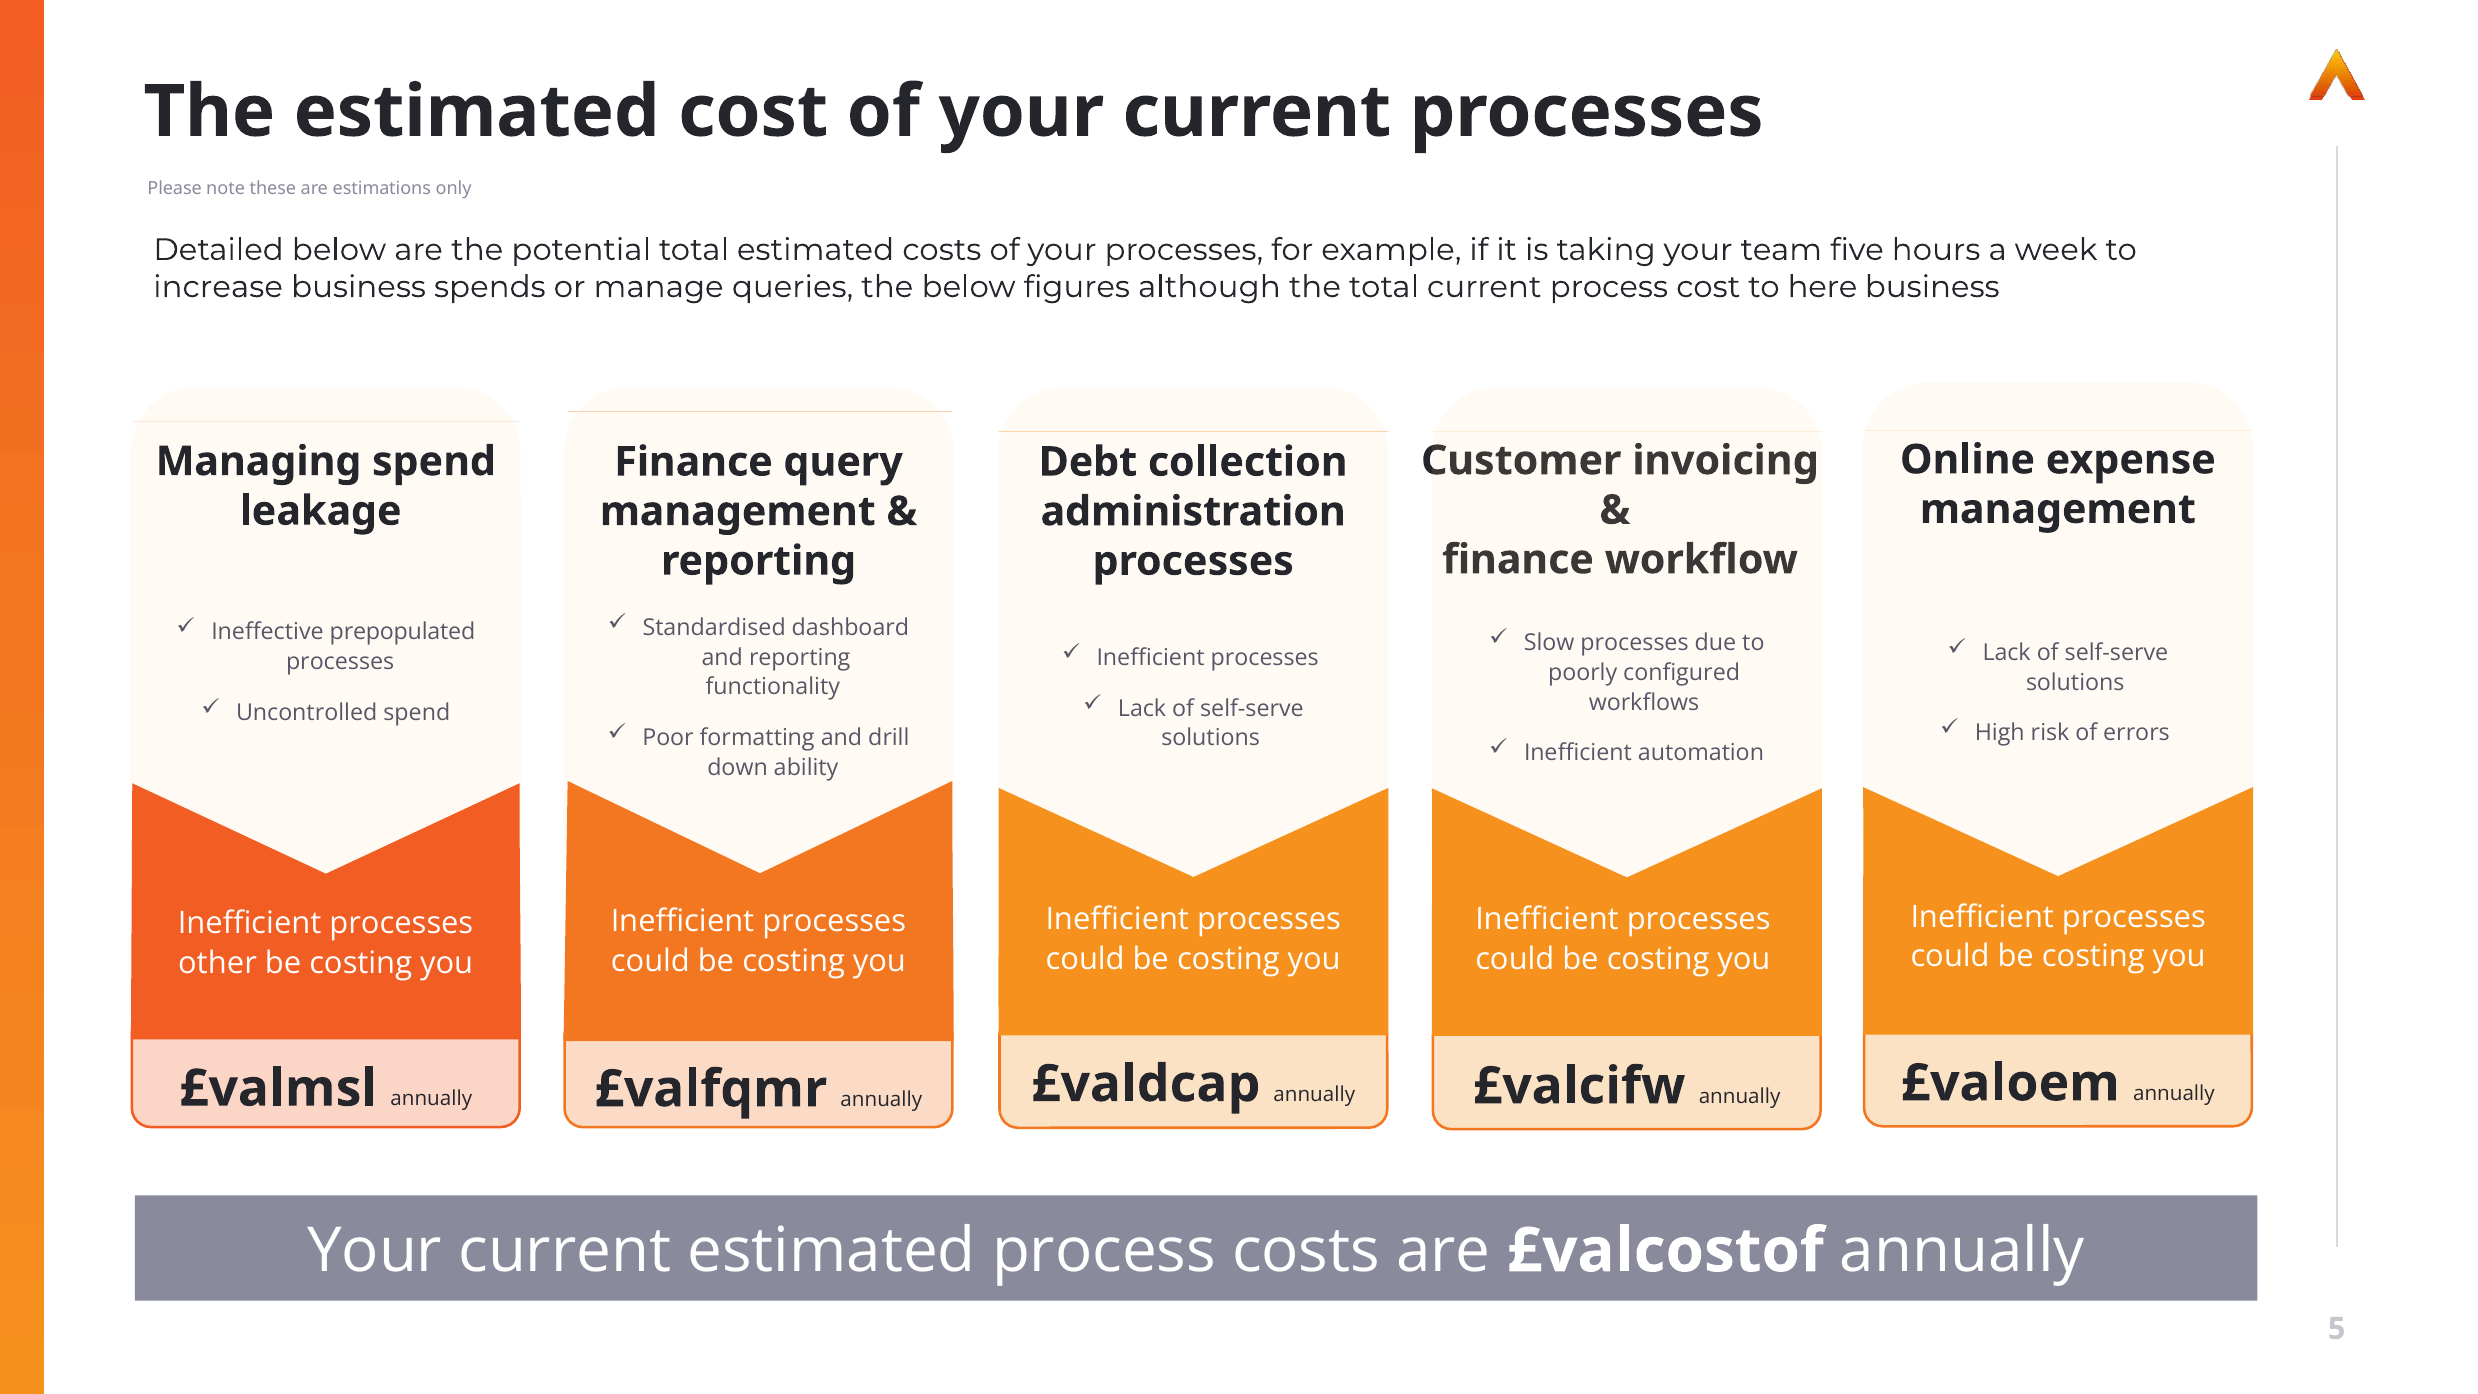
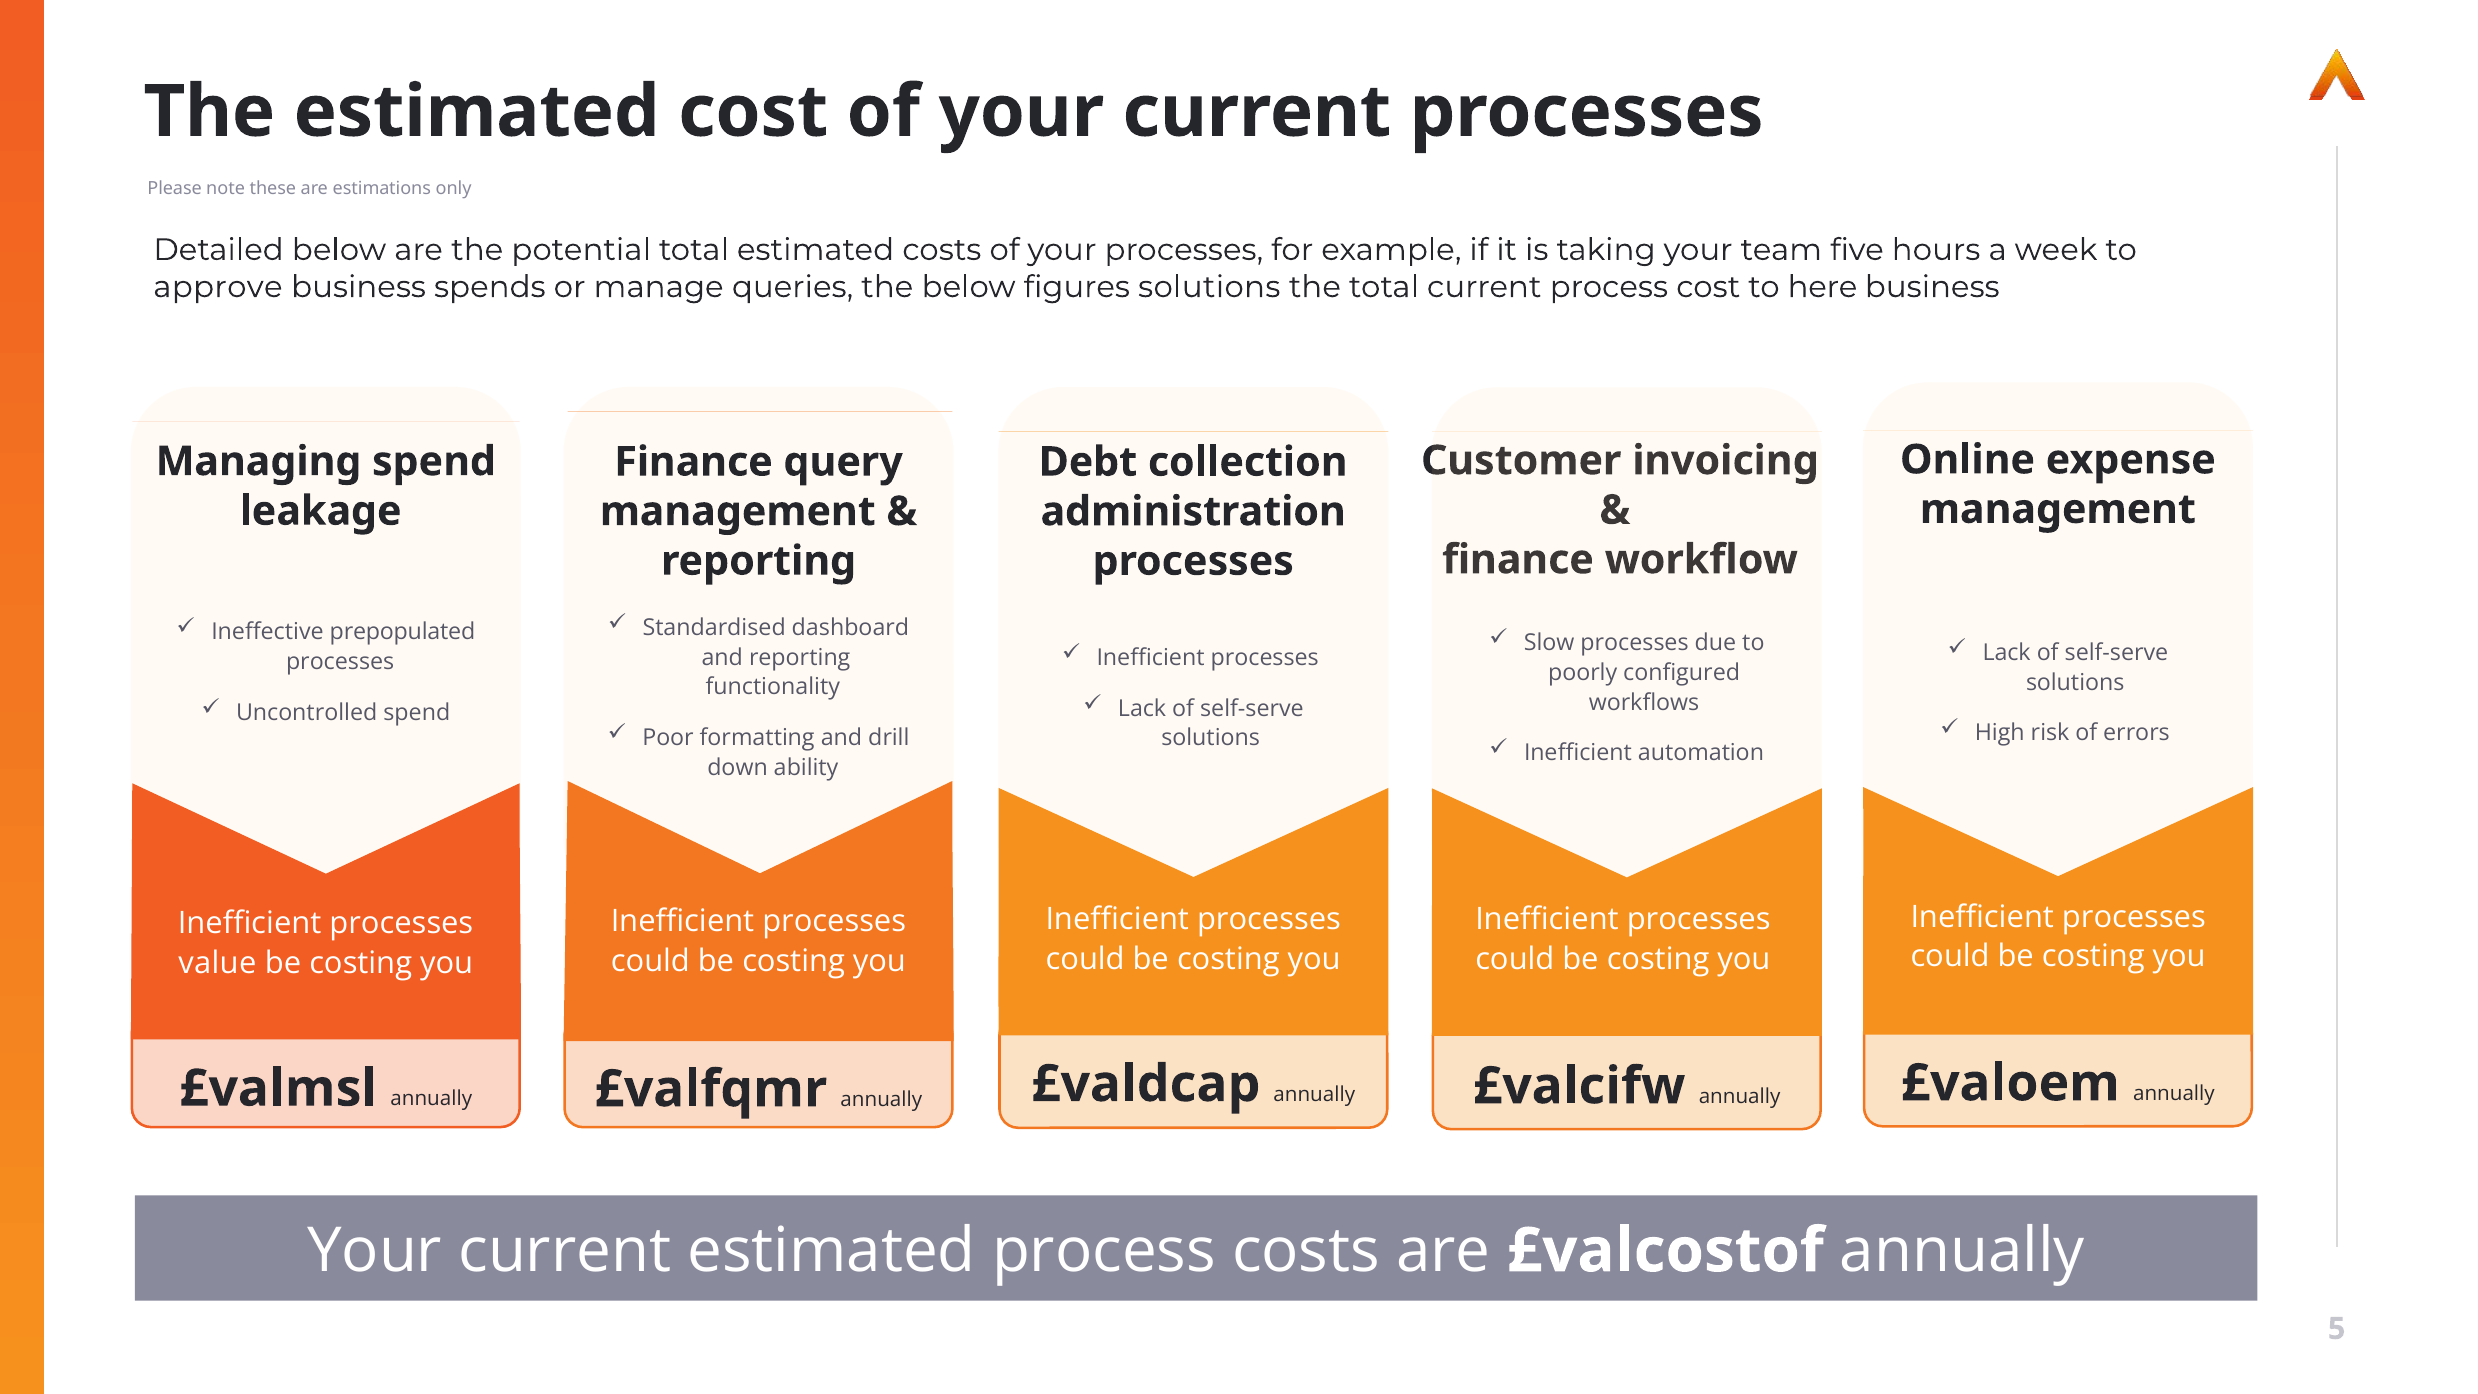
increase: increase -> approve (218, 287)
figures although: although -> solutions (1209, 287)
other: other -> value (217, 963)
